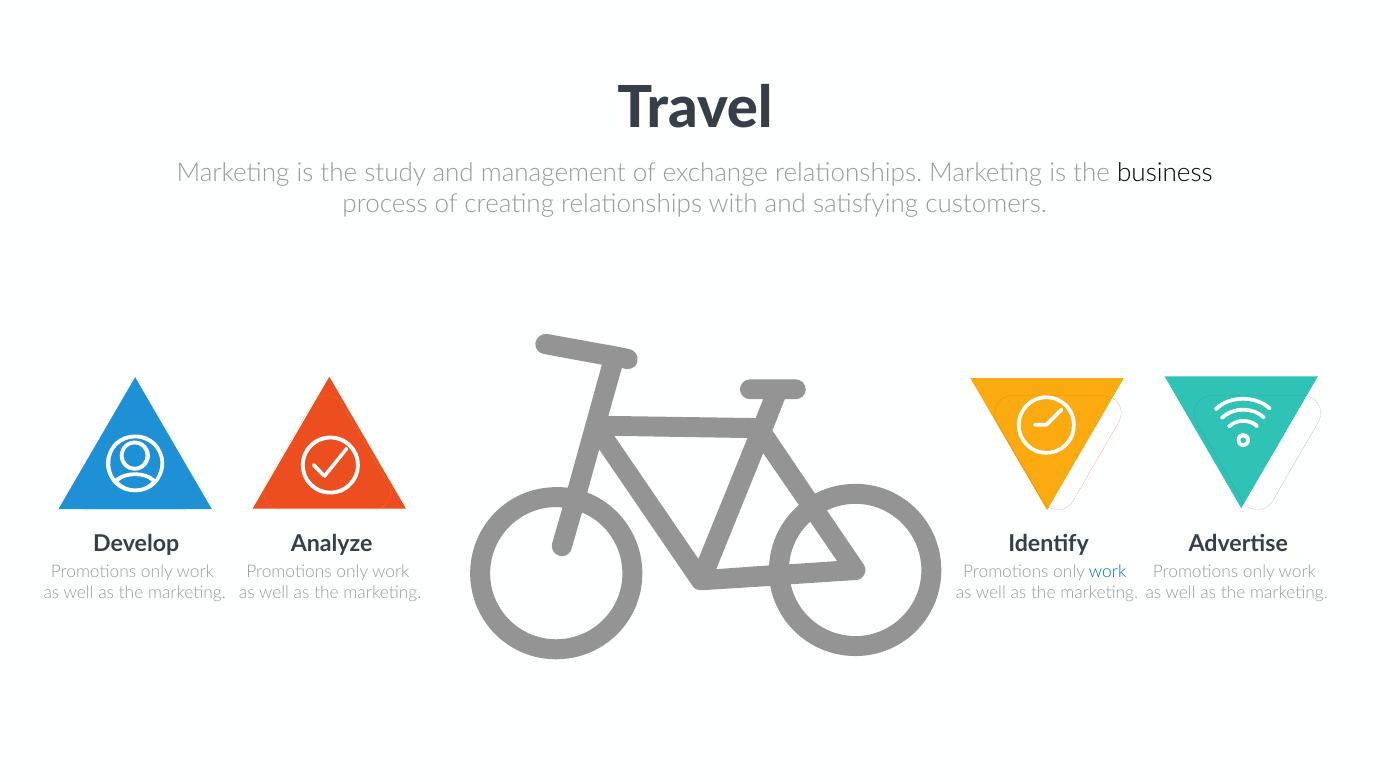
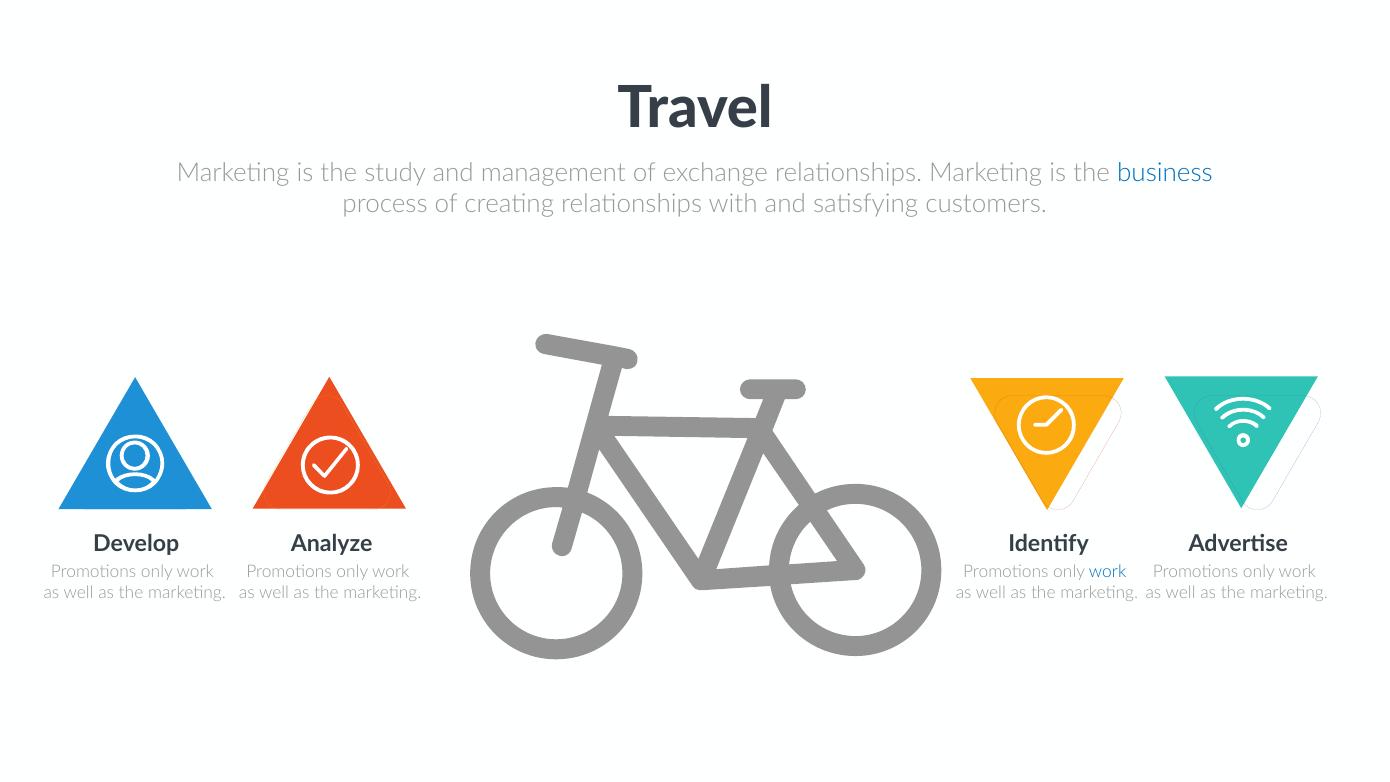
business colour: black -> blue (1165, 173)
